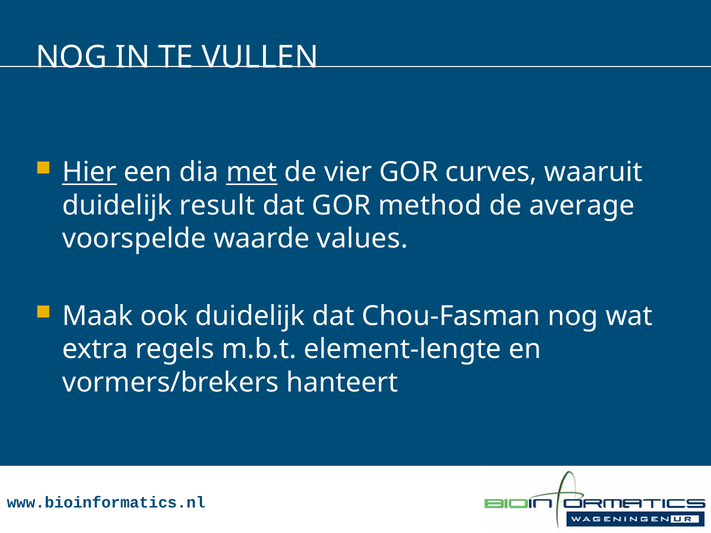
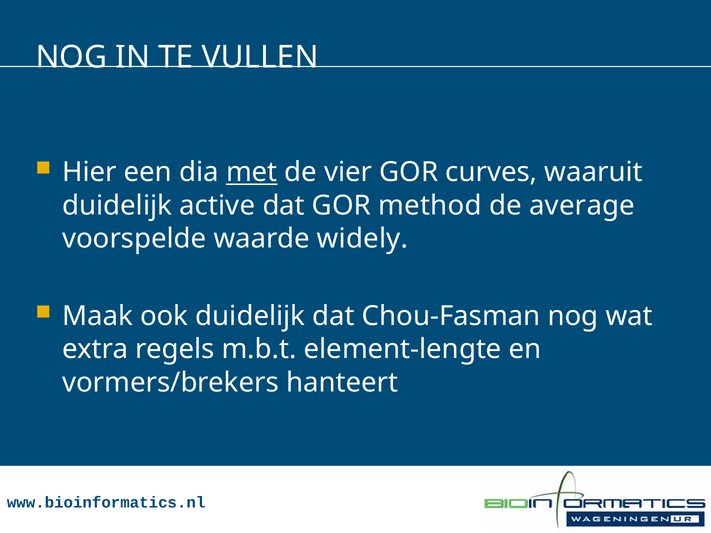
Hier underline: present -> none (90, 172)
result: result -> active (217, 205)
values: values -> widely (362, 239)
